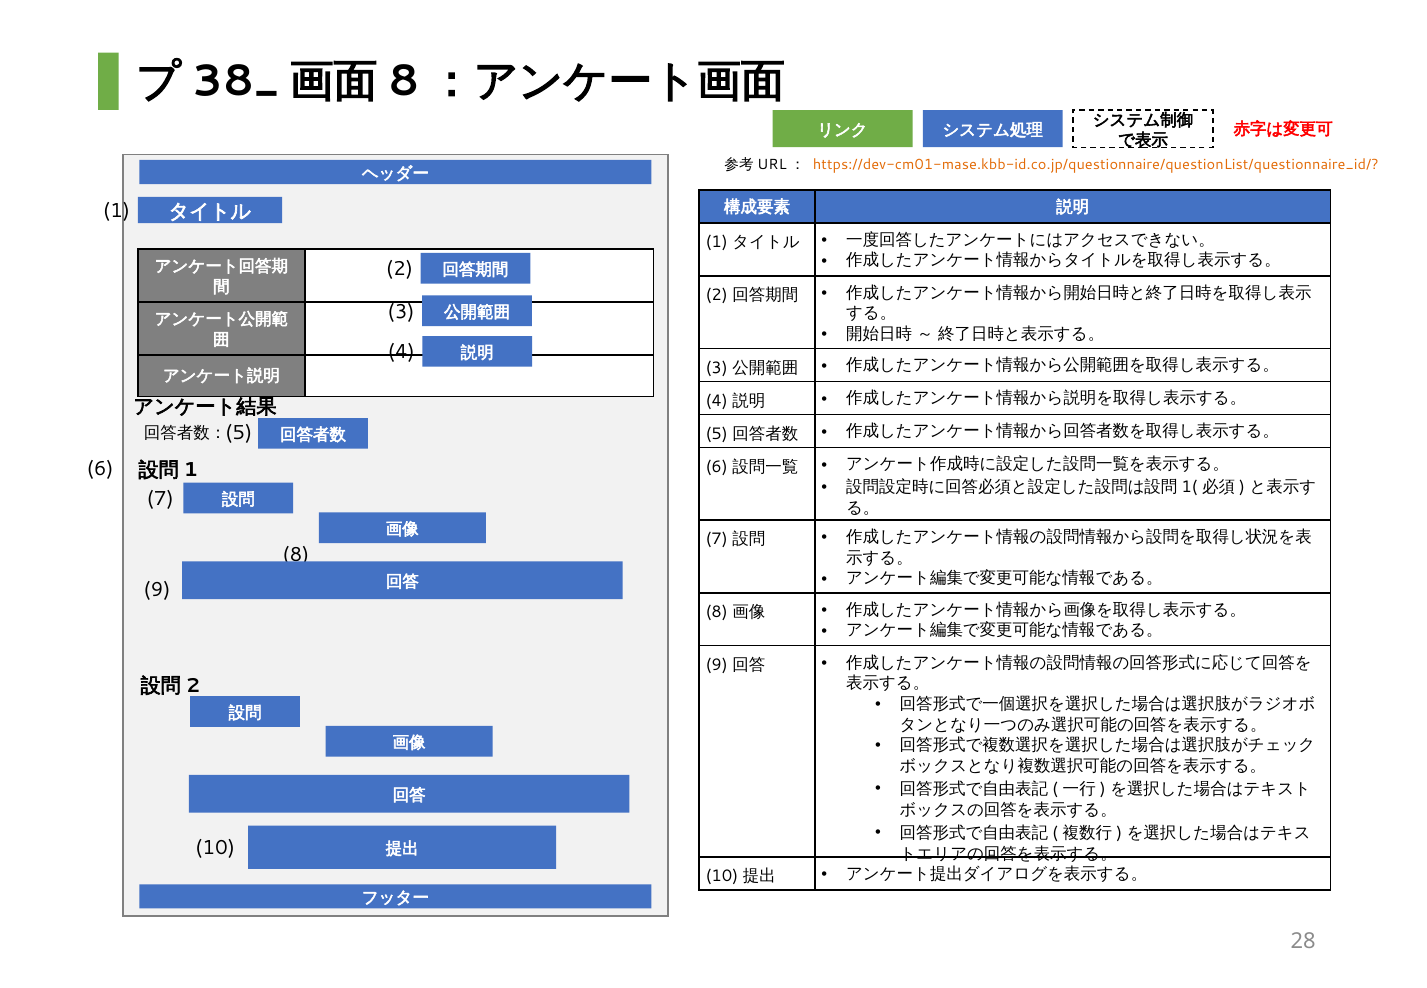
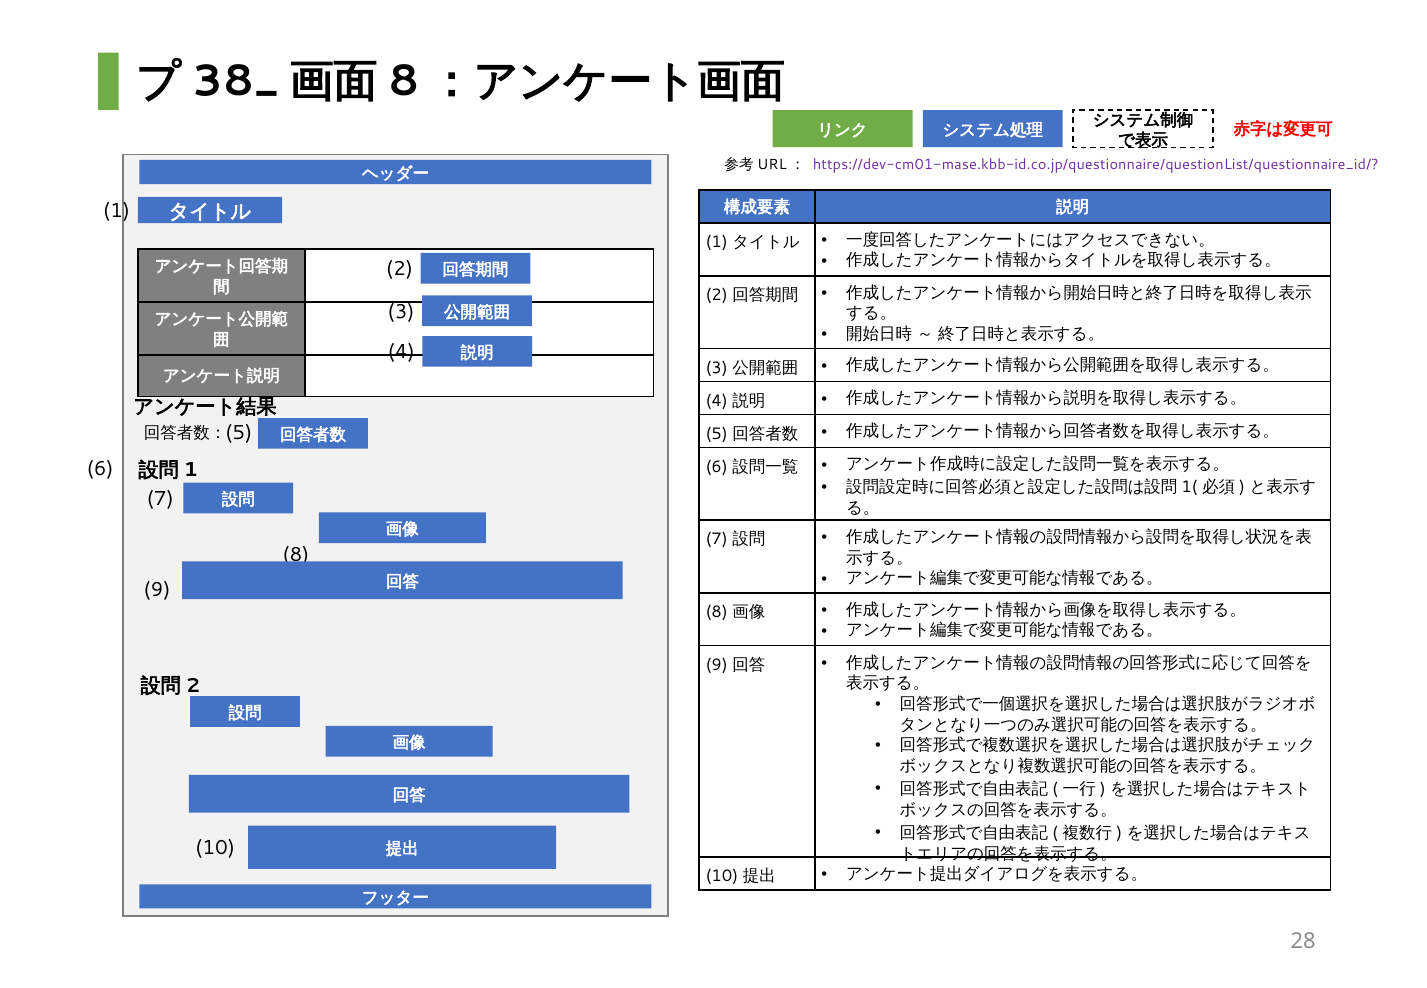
https://dev-cm01-mase.kbb-id.co.jp/questionnaire/questionList/questionnaire_id/ colour: orange -> purple (1096, 165)
